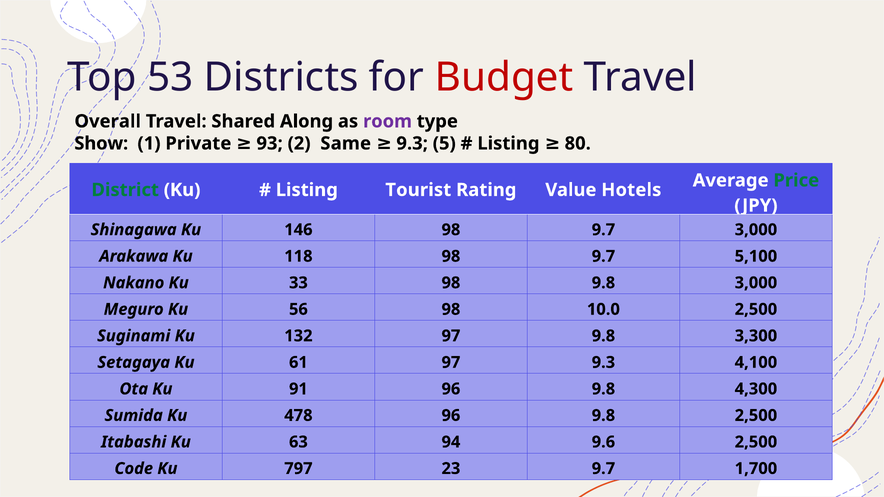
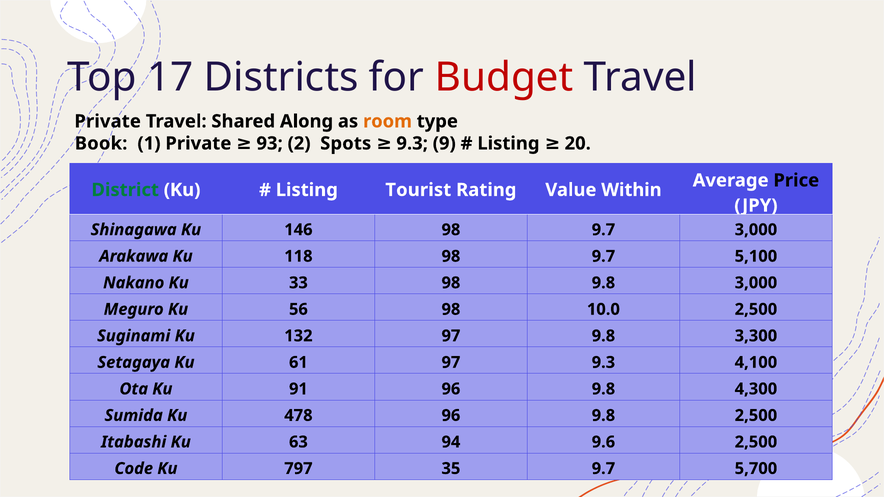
53: 53 -> 17 (170, 77)
Overall: Overall -> Private (108, 121)
room colour: purple -> orange (388, 121)
Show: Show -> Book (101, 143)
Same: Same -> Spots (346, 143)
5: 5 -> 9 (444, 143)
80: 80 -> 20 (578, 143)
Price colour: green -> black (796, 180)
Hotels: Hotels -> Within (631, 190)
23: 23 -> 35 (451, 469)
1,700: 1,700 -> 5,700 (756, 469)
